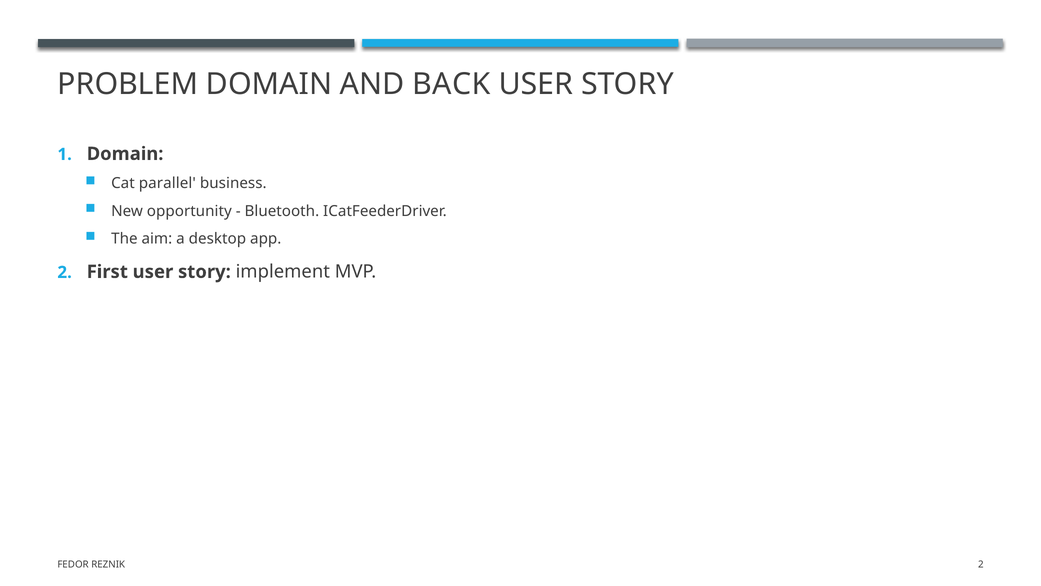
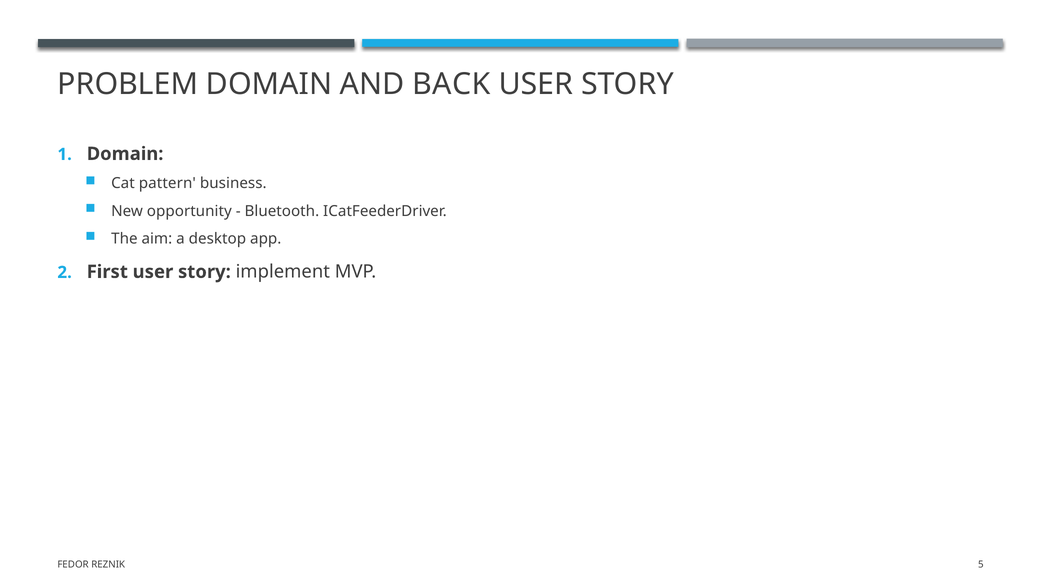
parallel: parallel -> pattern (167, 183)
REZNIK 2: 2 -> 5 (981, 564)
